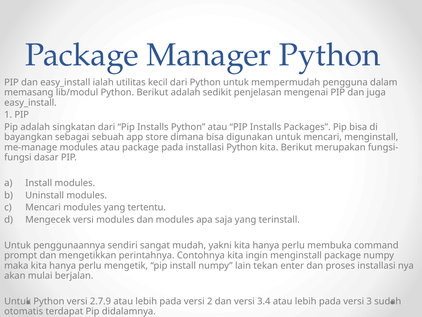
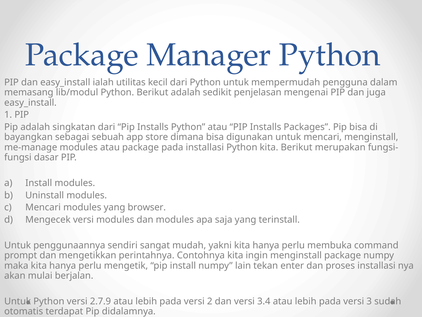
tertentu: tertentu -> browser (147, 207)
